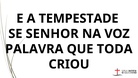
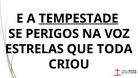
TEMPESTADE underline: none -> present (79, 18)
SENHOR: SENHOR -> PERIGOS (52, 34)
PALAVRA: PALAVRA -> ESTRELAS (34, 49)
